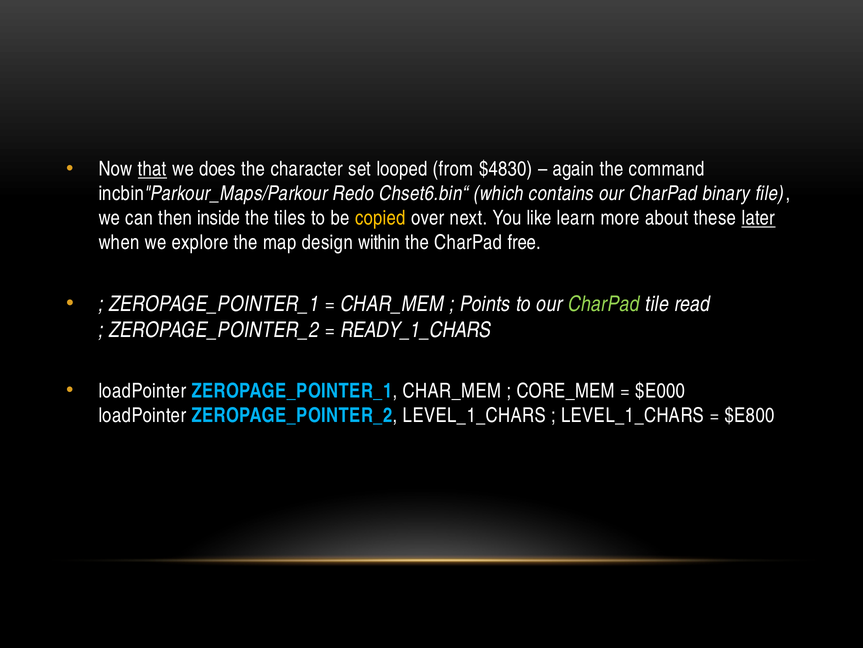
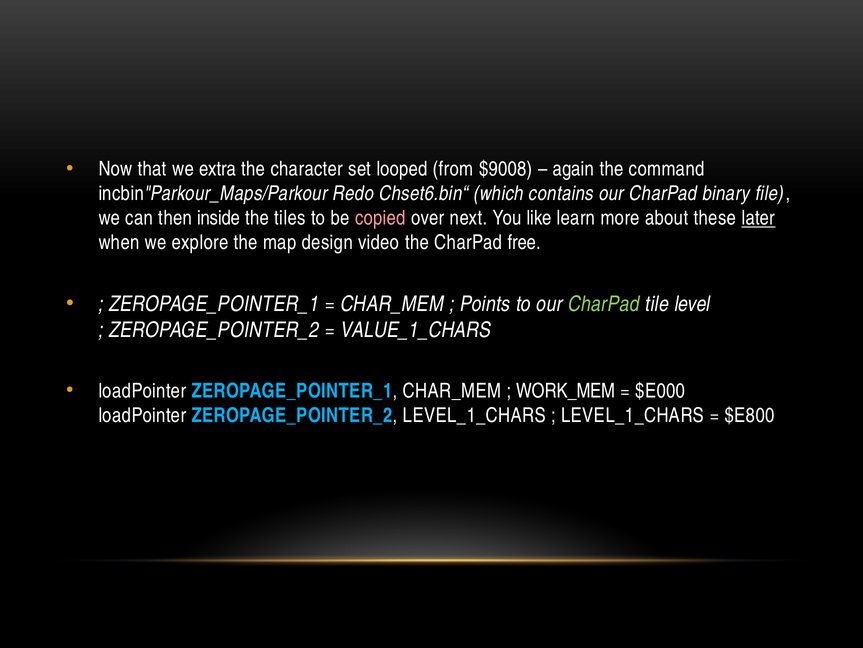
that underline: present -> none (152, 169)
does: does -> extra (218, 169)
$4830: $4830 -> $9008 (506, 169)
copied colour: yellow -> pink (380, 218)
within: within -> video (379, 242)
read: read -> level (692, 304)
READY_1_CHARS: READY_1_CHARS -> VALUE_1_CHARS (416, 330)
CORE_MEM: CORE_MEM -> WORK_MEM (566, 390)
